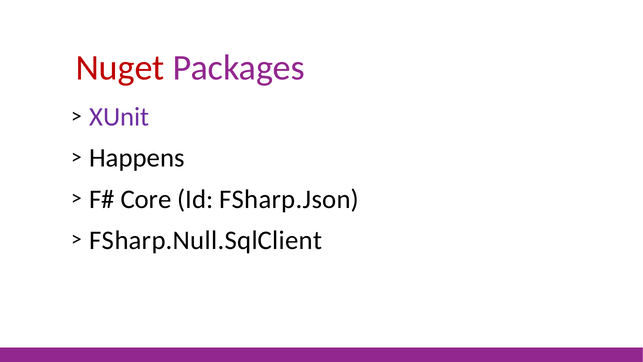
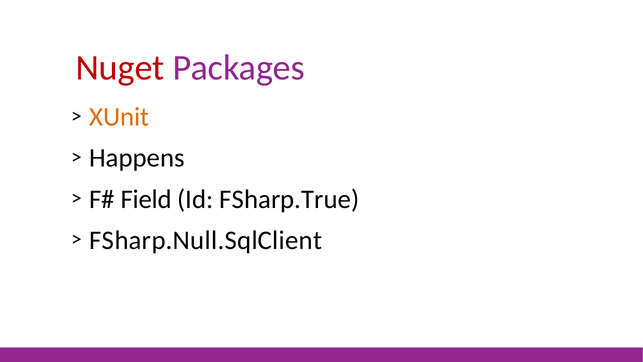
XUnit colour: purple -> orange (119, 117)
Core: Core -> Field (146, 199)
FSharp.Json: FSharp.Json -> FSharp.True (289, 199)
